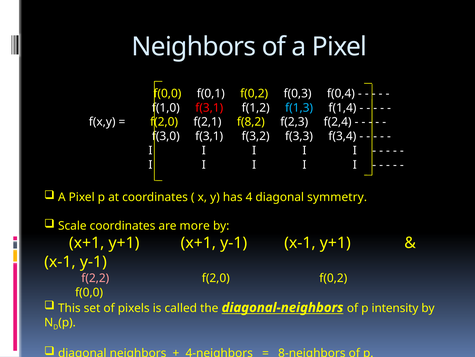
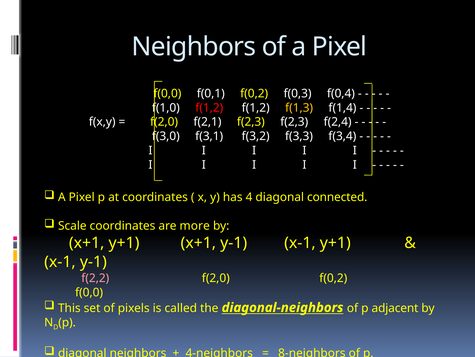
f(1,0 f(3,1: f(3,1 -> f(1,2 (209, 108)
f(1,3 colour: light blue -> yellow (299, 108)
f(2,1 f(8,2: f(8,2 -> f(2,3 (251, 122)
symmetry: symmetry -> connected (337, 197)
intensity: intensity -> adjacent (395, 307)
